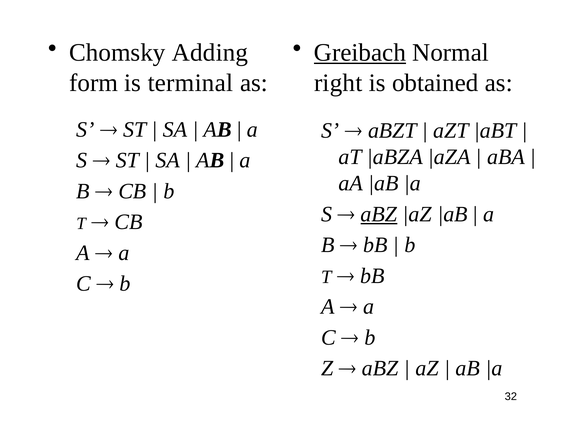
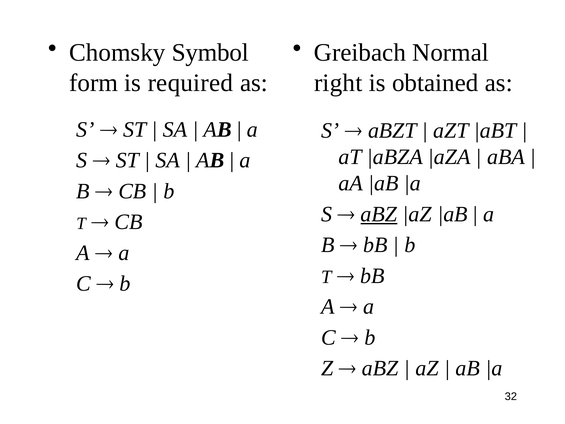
Adding: Adding -> Symbol (210, 53)
Greibach underline: present -> none (360, 53)
terminal: terminal -> required (190, 83)
